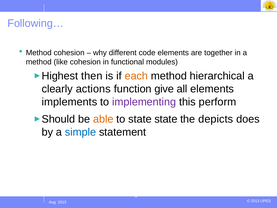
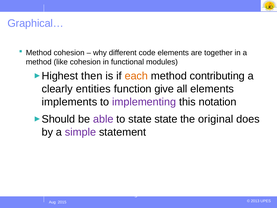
Following…: Following… -> Graphical… (36, 23)
hierarchical: hierarchical -> contributing (217, 76)
actions: actions -> entities (93, 89)
perform: perform -> notation (218, 102)
able colour: orange -> purple (103, 119)
depicts: depicts -> original (216, 119)
simple colour: blue -> purple (80, 132)
